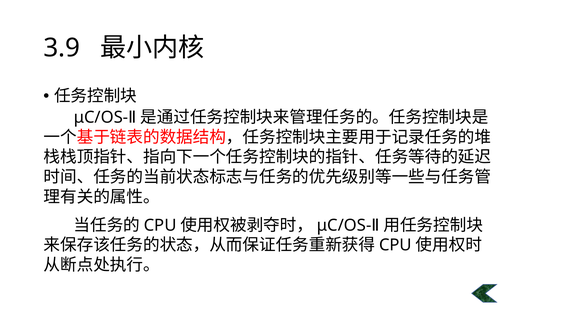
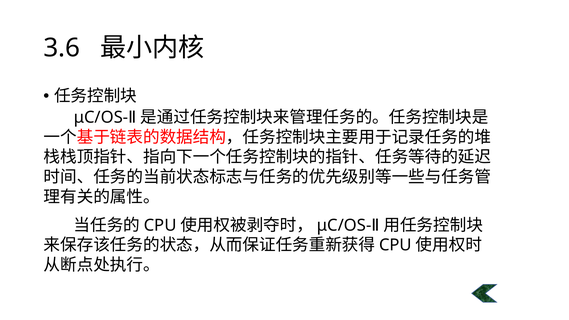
3.9: 3.9 -> 3.6 (62, 48)
